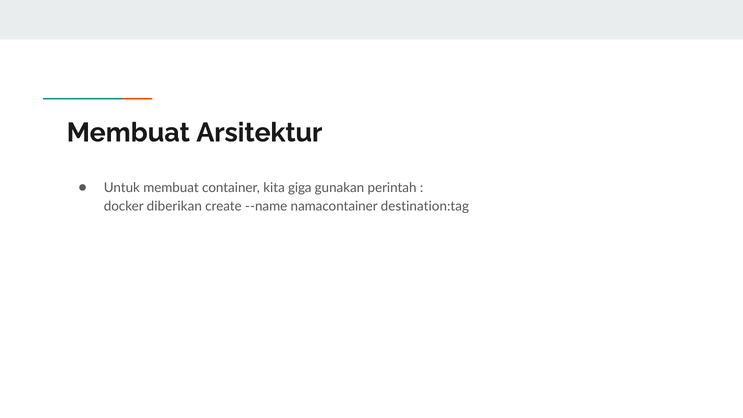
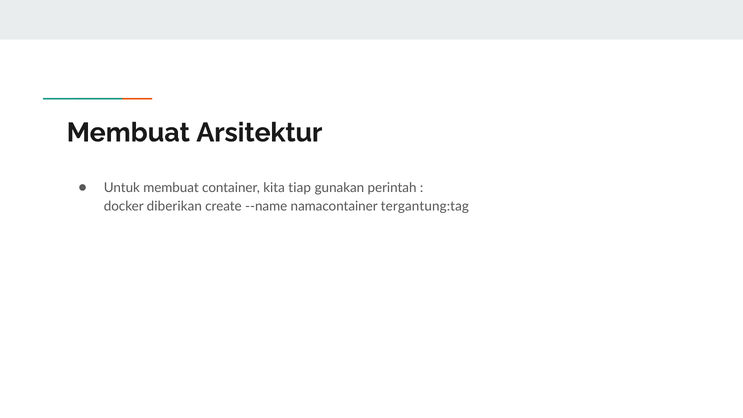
giga: giga -> tiap (300, 188)
destination:tag: destination:tag -> tergantung:tag (425, 206)
